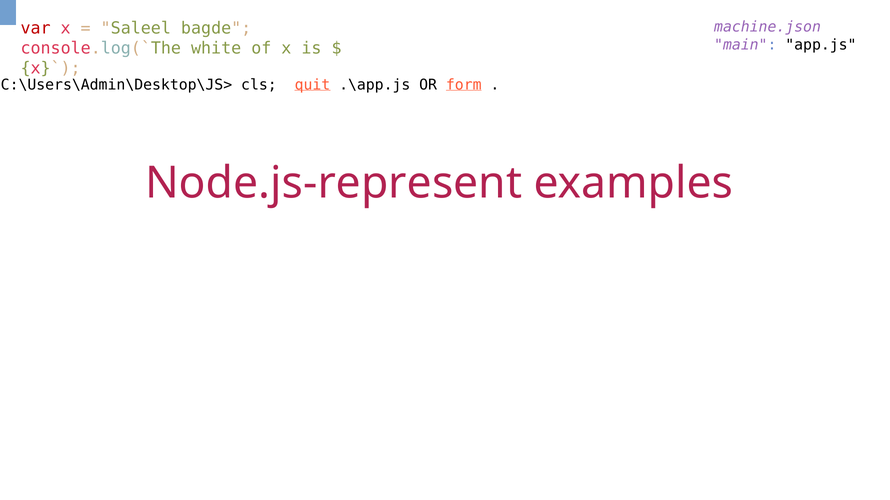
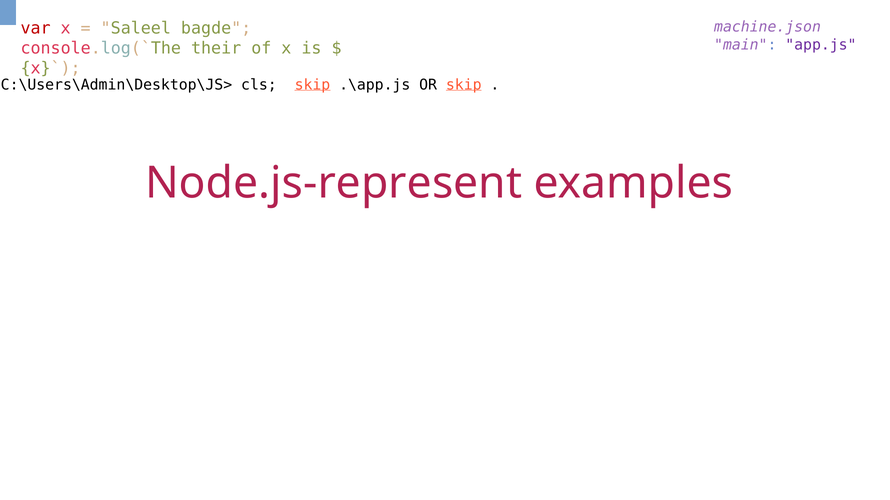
app.js colour: black -> purple (821, 45)
white: white -> their (216, 48)
cls quit: quit -> skip (312, 85)
OR form: form -> skip (464, 85)
